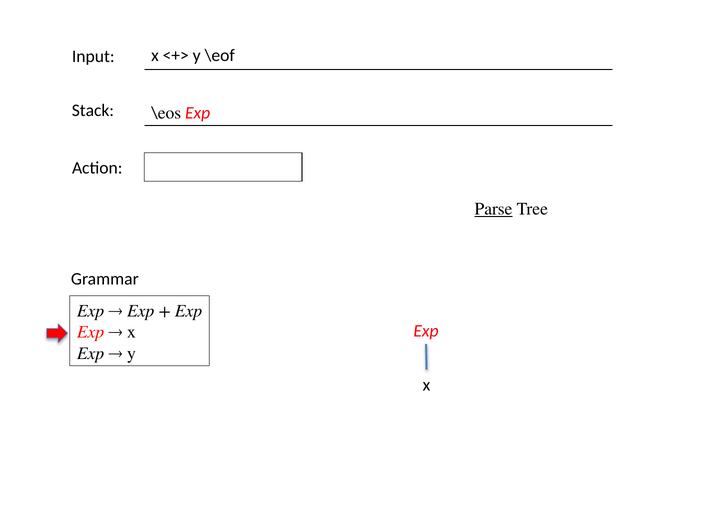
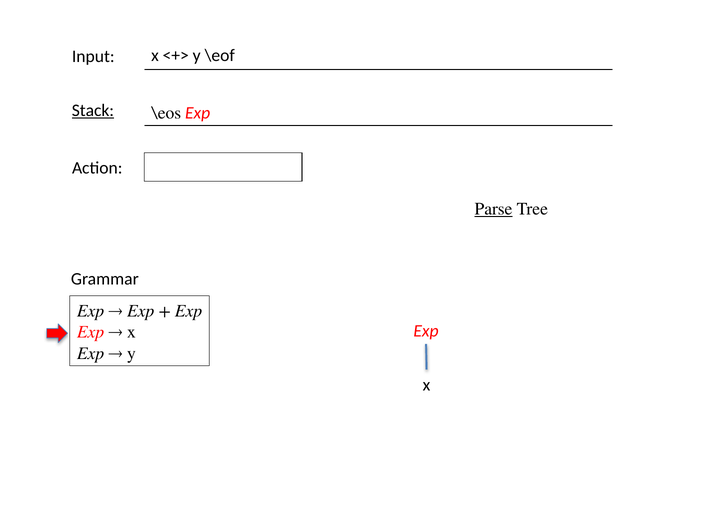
Stack underline: none -> present (93, 111)
